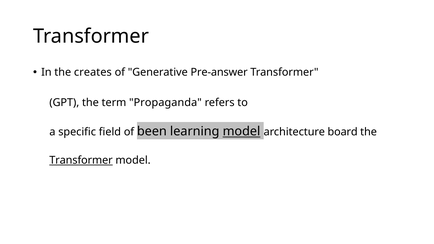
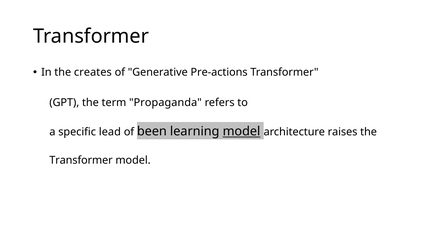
Pre-answer: Pre-answer -> Pre-actions (219, 72)
field: field -> lead (110, 132)
board: board -> raises (343, 132)
Transformer underline: present -> none (81, 160)
